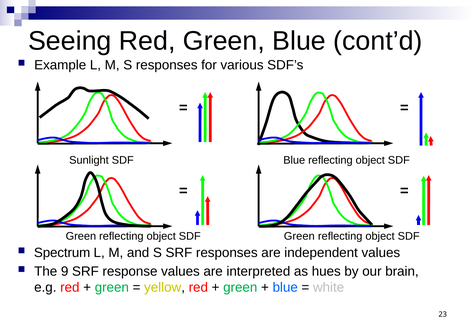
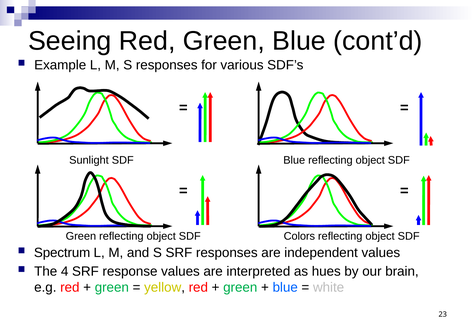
Green: Green -> Colors (299, 236)
9: 9 -> 4 (65, 271)
